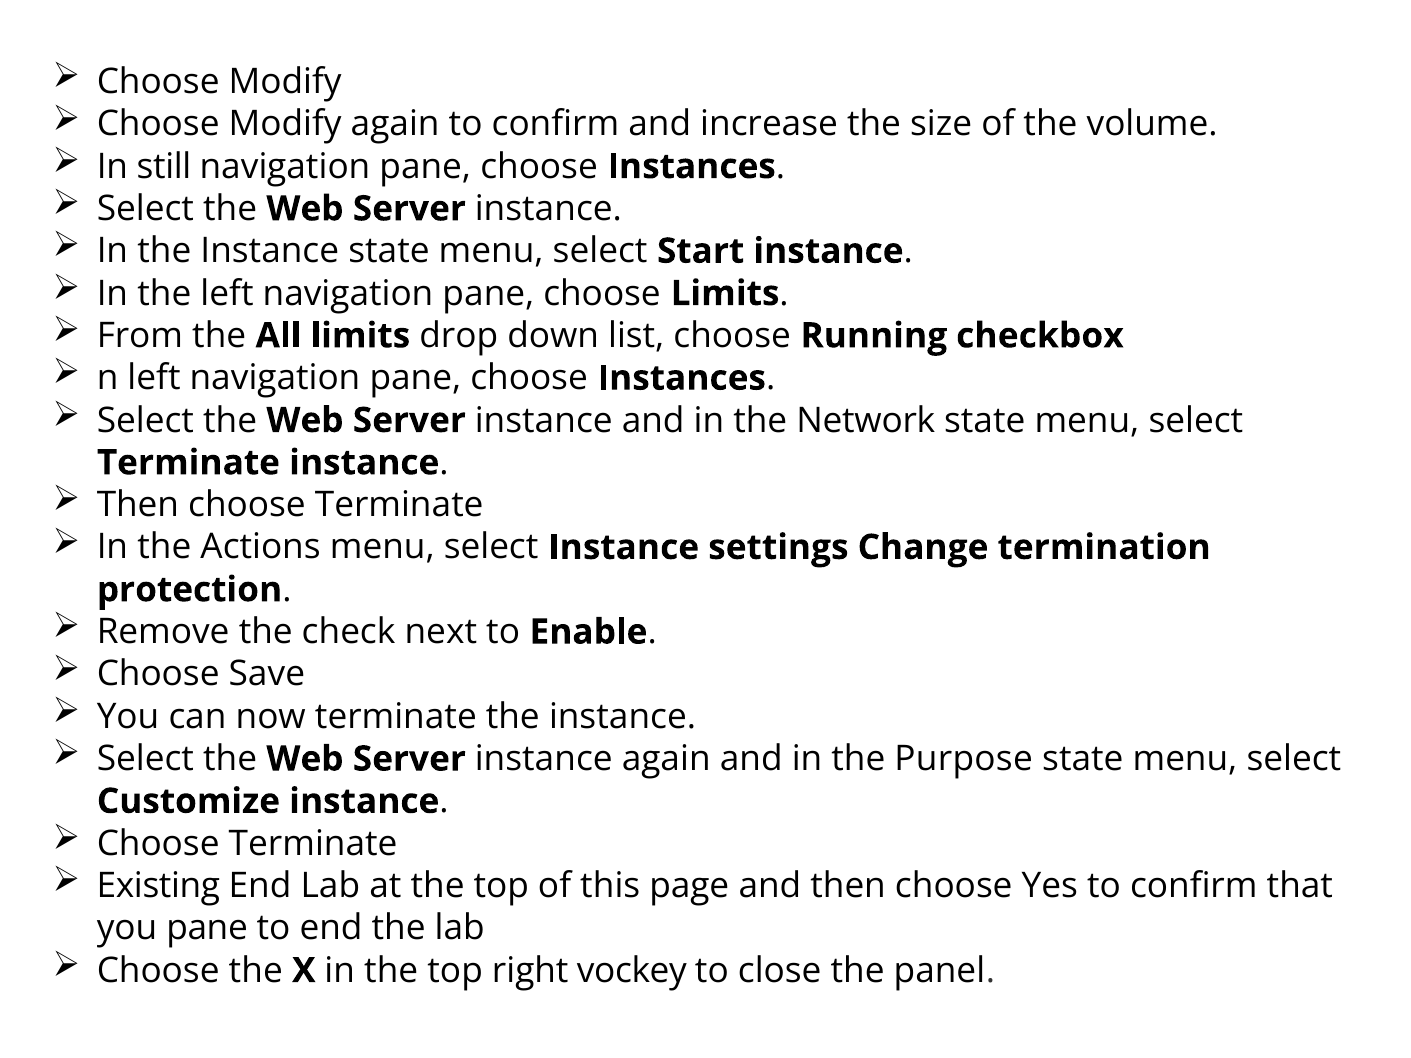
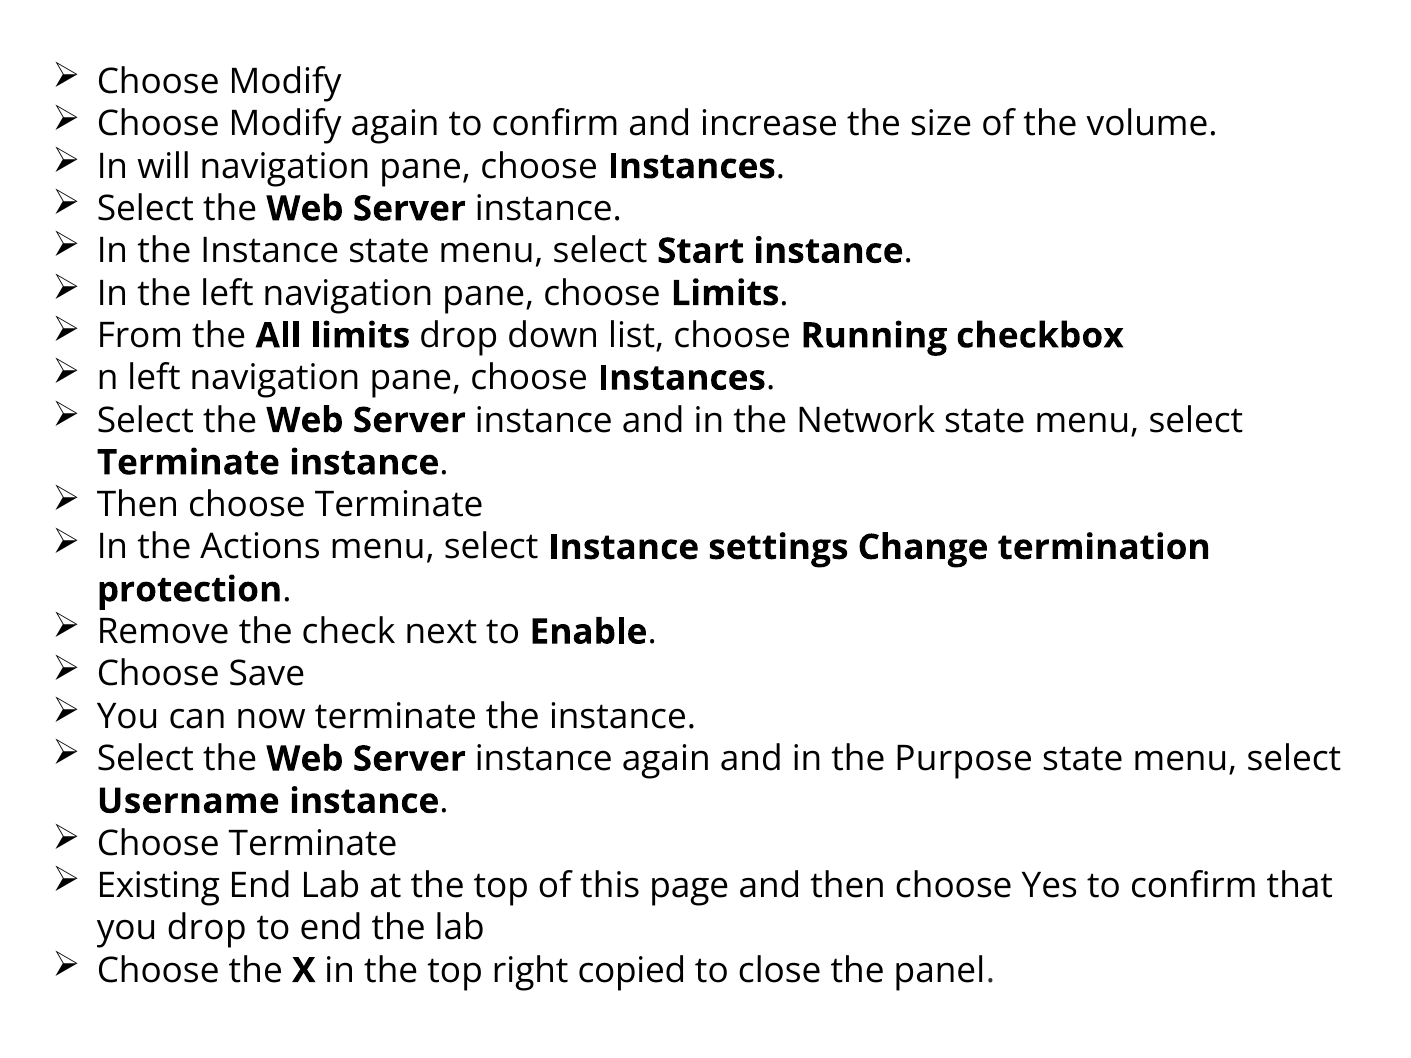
still: still -> will (164, 167)
Customize: Customize -> Username (188, 801)
you pane: pane -> drop (207, 928)
vockey: vockey -> copied (632, 971)
